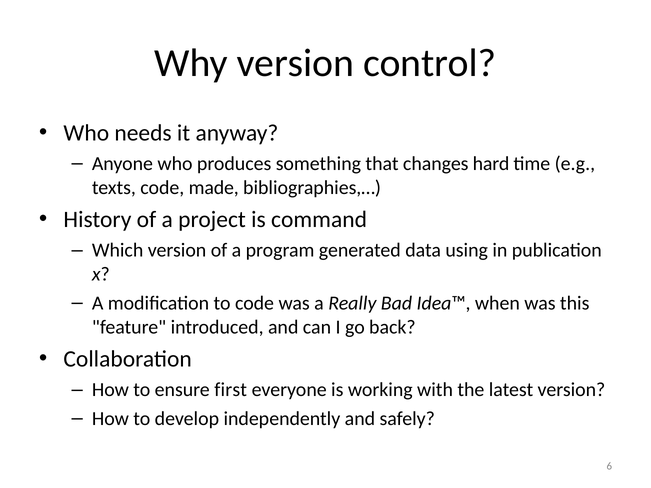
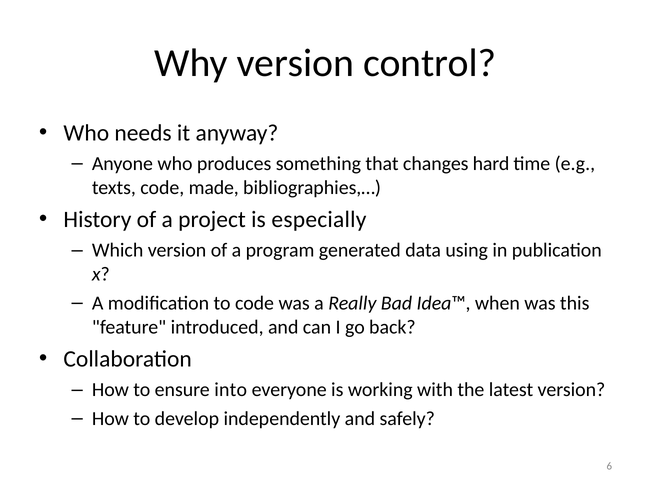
command: command -> especially (319, 220)
first: first -> into (231, 390)
